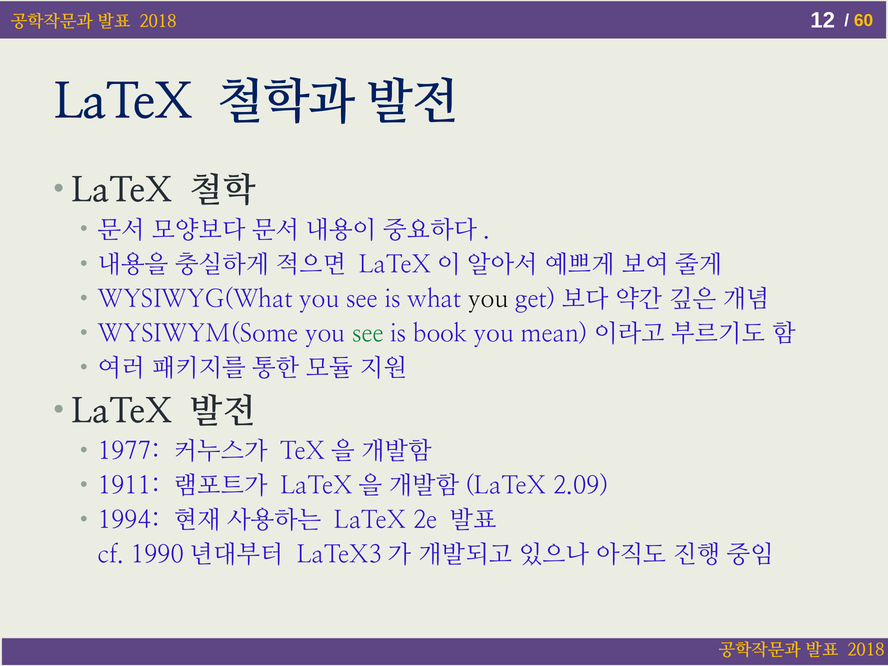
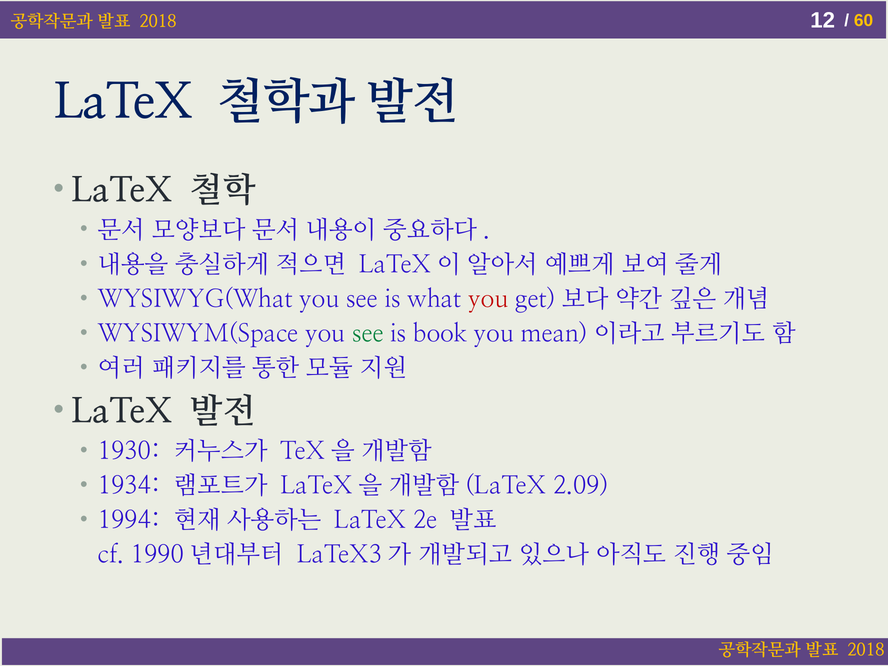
you colour: black -> red (488, 299)
WYSIWYM(Some: WYSIWYM(Some -> WYSIWYM(Space (198, 334)
1977: 1977 -> 1930 (129, 451)
1911: 1911 -> 1934 (129, 486)
